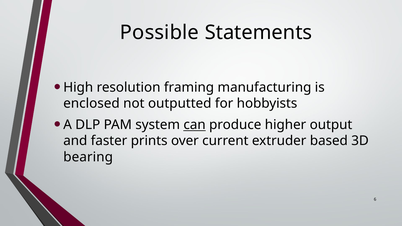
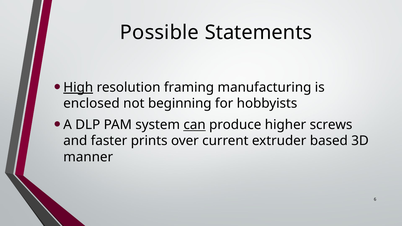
High underline: none -> present (78, 88)
outputted: outputted -> beginning (180, 104)
output: output -> screws (331, 125)
bearing: bearing -> manner (88, 157)
